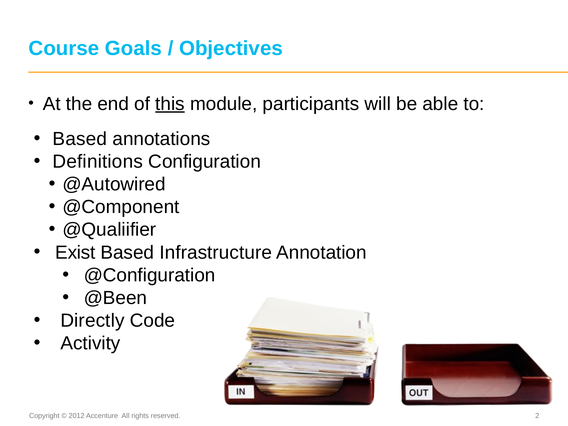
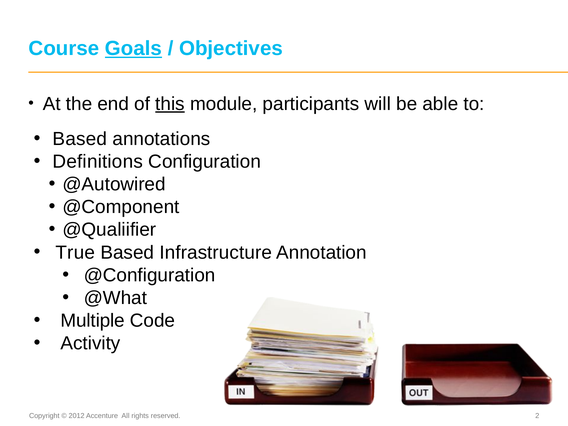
Goals underline: none -> present (133, 48)
Exist: Exist -> True (75, 252)
@Been: @Been -> @What (115, 298)
Directly: Directly -> Multiple (93, 321)
